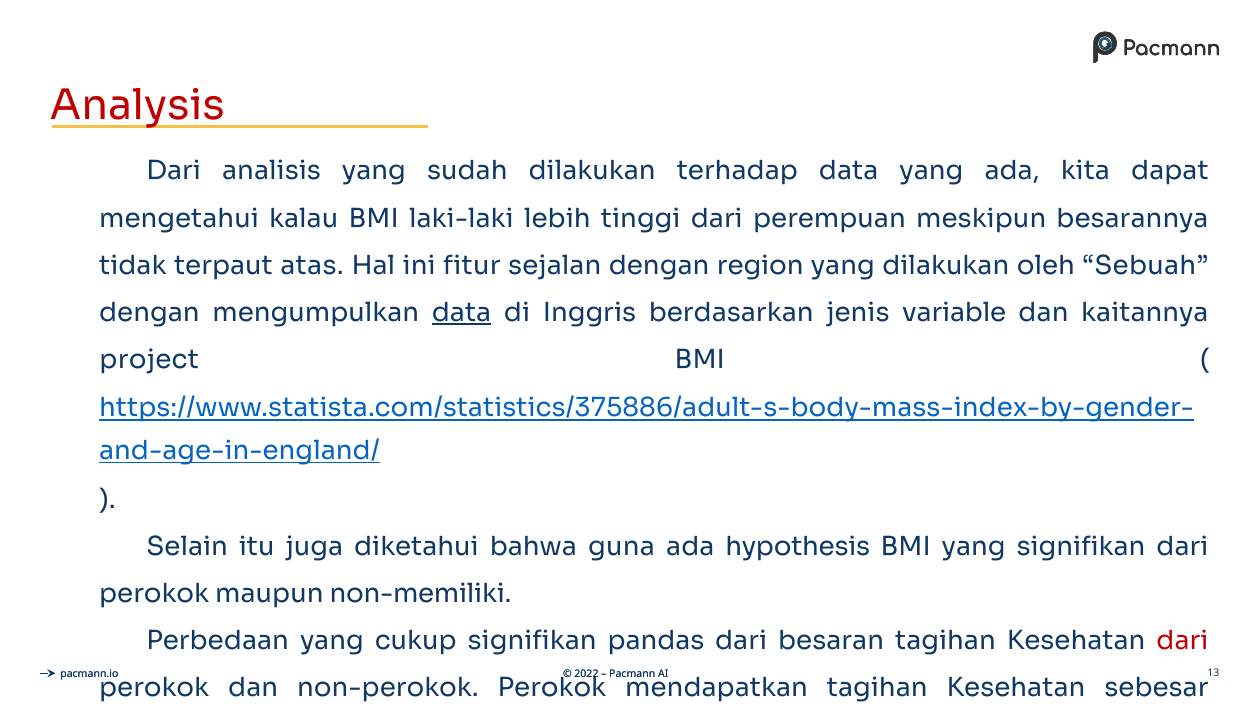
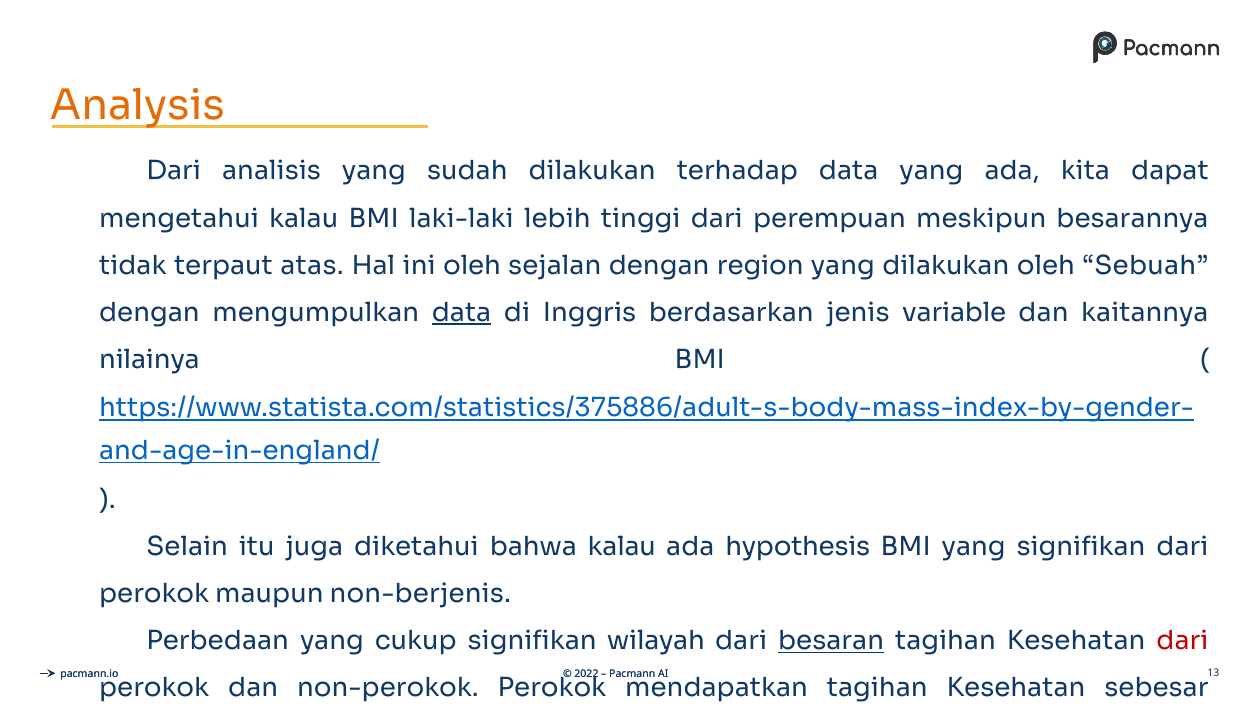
Analysis colour: red -> orange (137, 106)
ini fitur: fitur -> oleh (472, 266)
project: project -> nilainya (149, 360)
bahwa guna: guna -> kalau (622, 547)
non-memiliki: non-memiliki -> non-berjenis (420, 594)
pandas: pandas -> wilayah (656, 641)
besaran underline: none -> present (831, 641)
